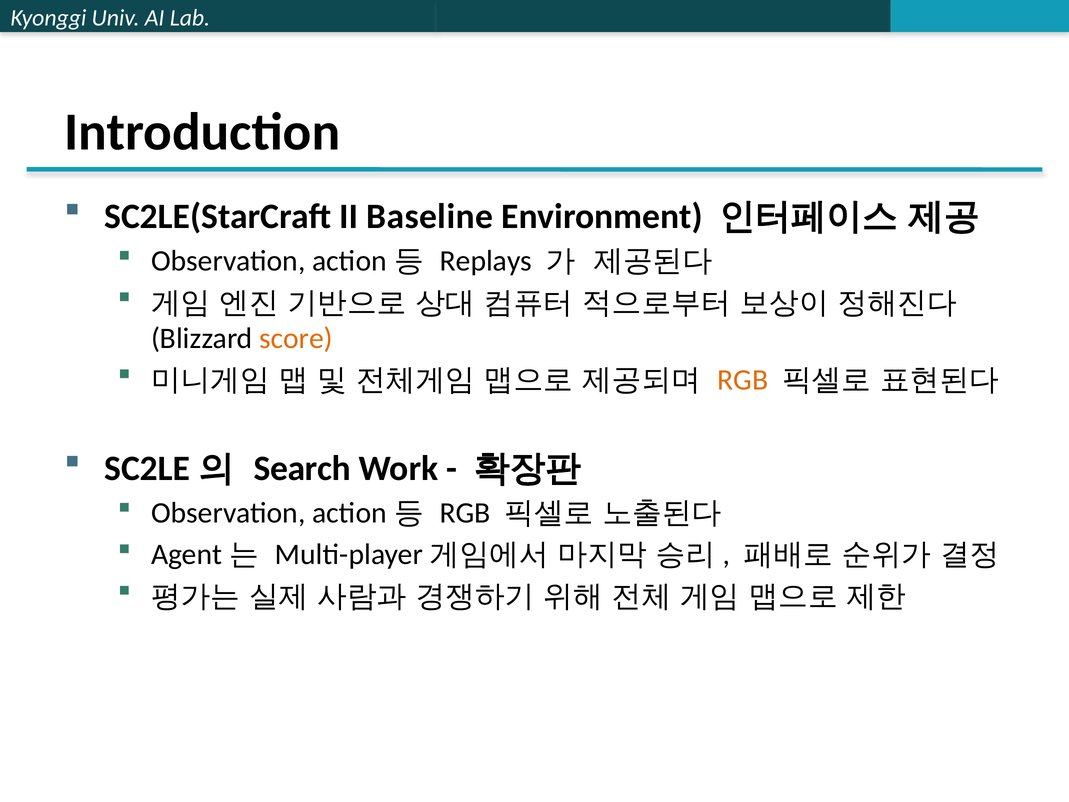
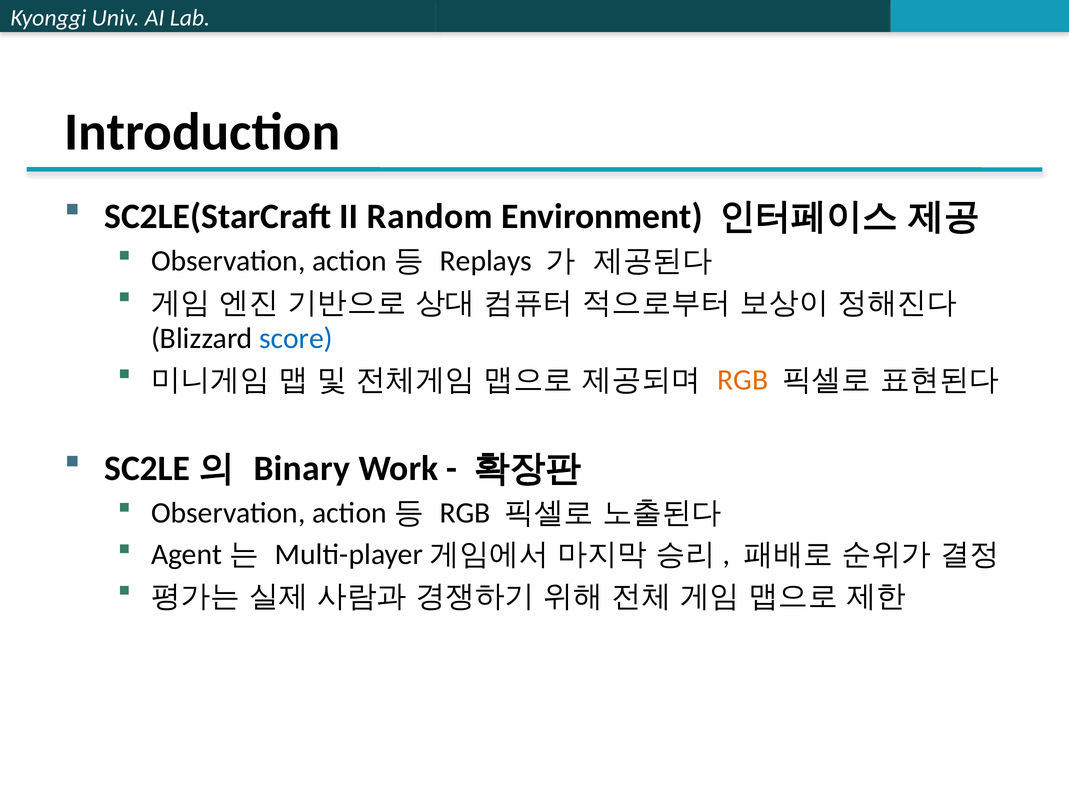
Baseline: Baseline -> Random (430, 216)
score colour: orange -> blue (296, 338)
Search: Search -> Binary (302, 468)
